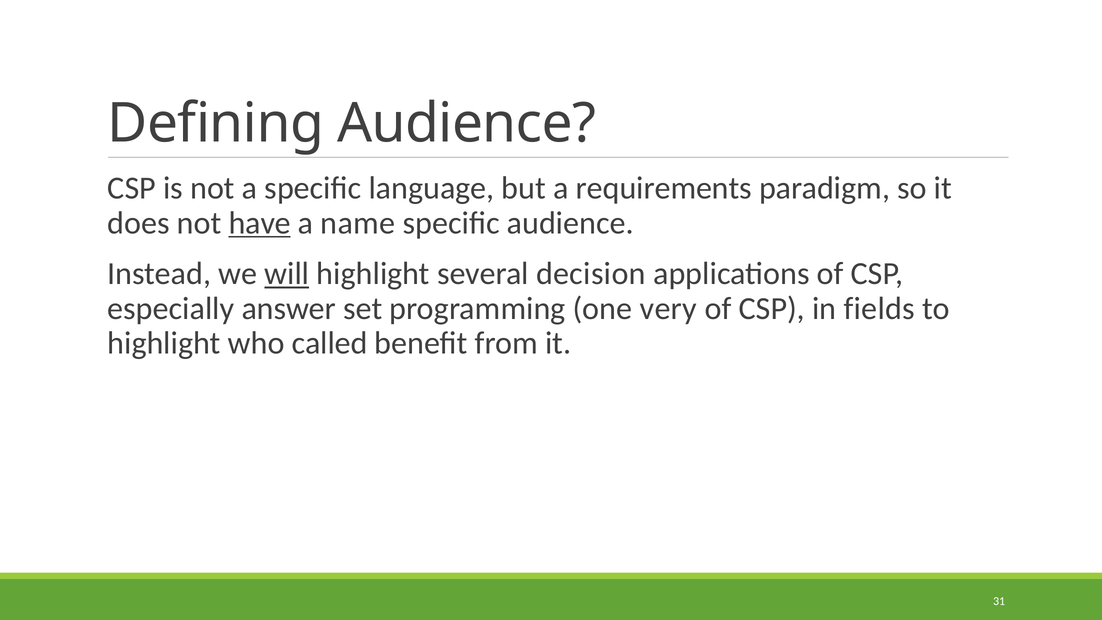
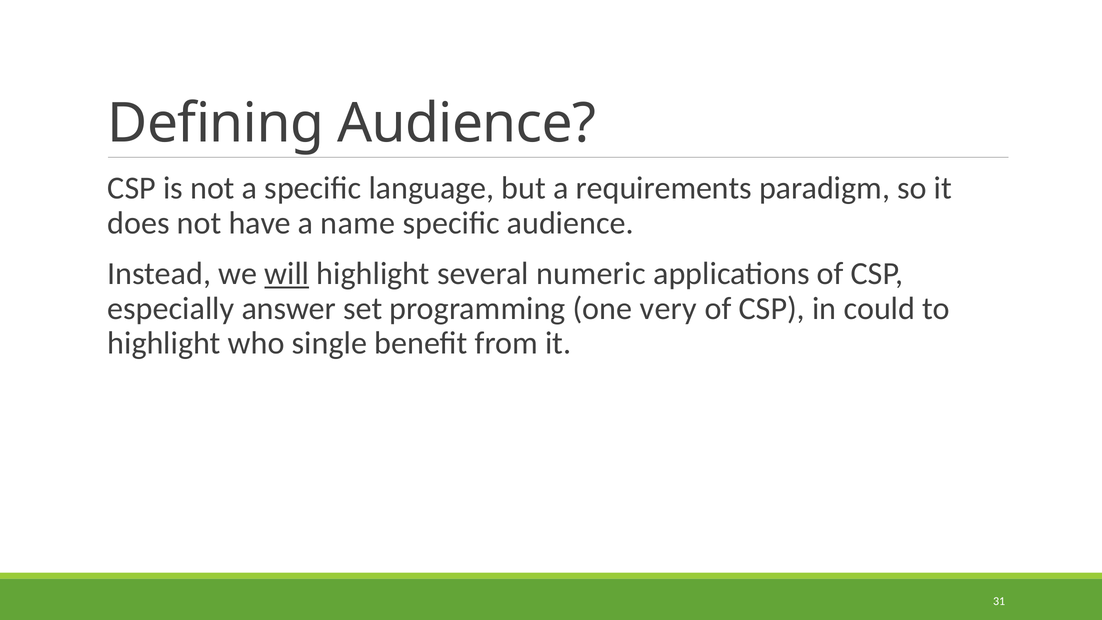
have underline: present -> none (260, 223)
decision: decision -> numeric (591, 274)
fields: fields -> could (879, 308)
called: called -> single (330, 343)
